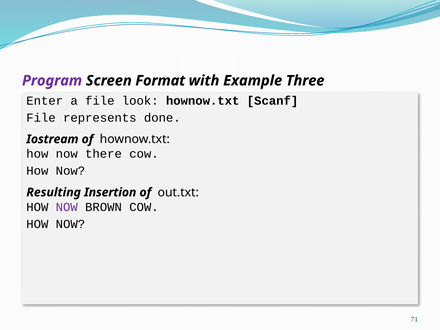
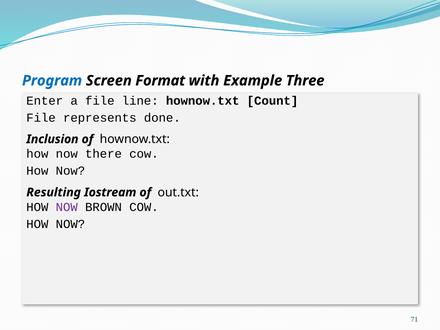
Program colour: purple -> blue (52, 81)
look: look -> line (140, 101)
Scanf: Scanf -> Count (273, 101)
Iostream: Iostream -> Inclusion (52, 139)
Insertion: Insertion -> Iostream (110, 192)
